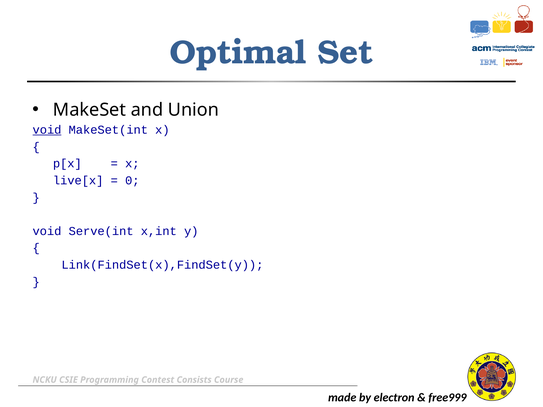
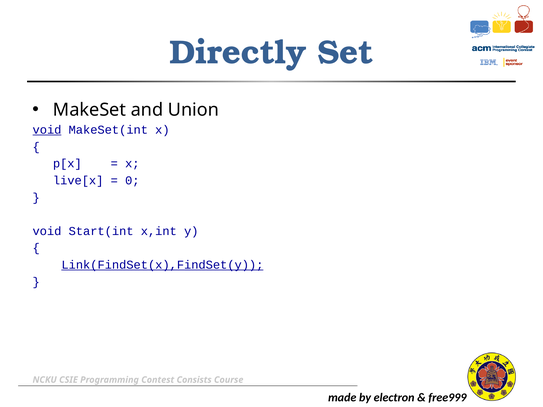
Optimal: Optimal -> Directly (238, 53)
Serve(int: Serve(int -> Start(int (101, 231)
Link(FindSet(x),FindSet(y underline: none -> present (162, 265)
